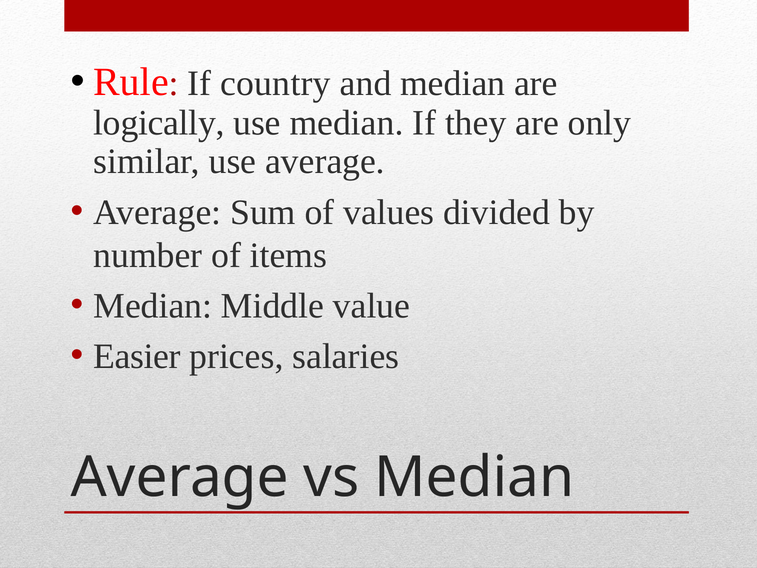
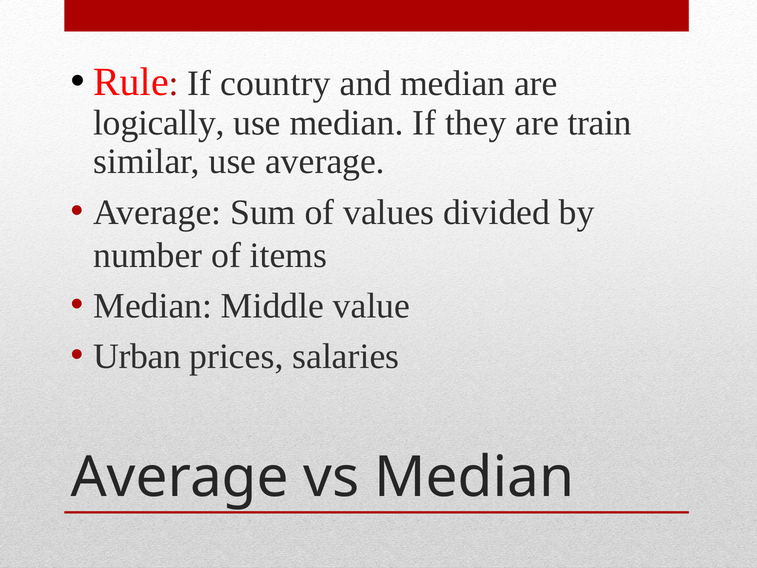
only: only -> train (600, 123)
Easier: Easier -> Urban (137, 356)
